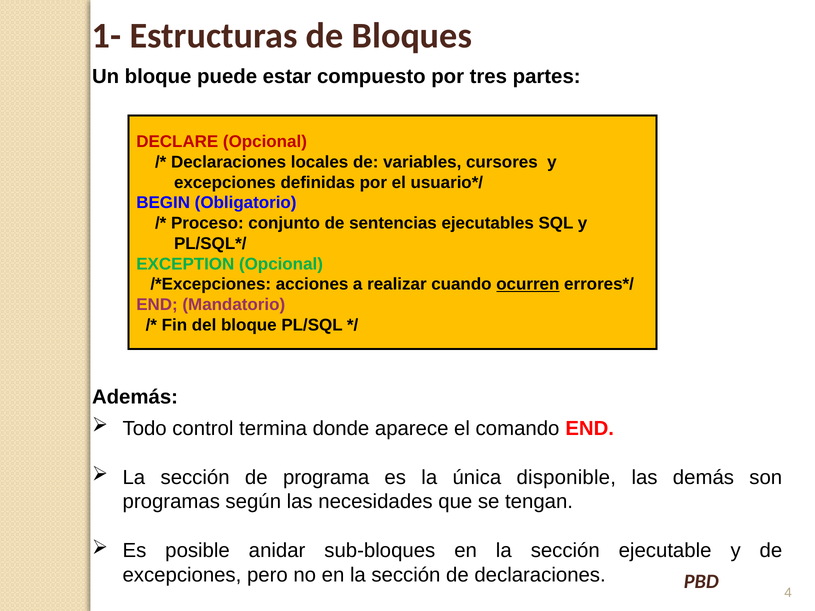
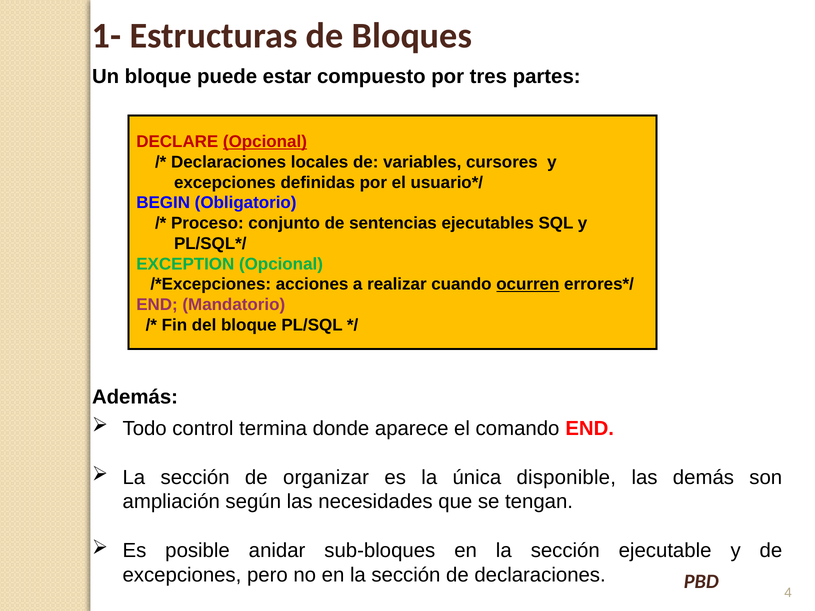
Opcional underline: none -> present (265, 142)
programa: programa -> organizar (326, 478)
programas: programas -> ampliación (171, 502)
